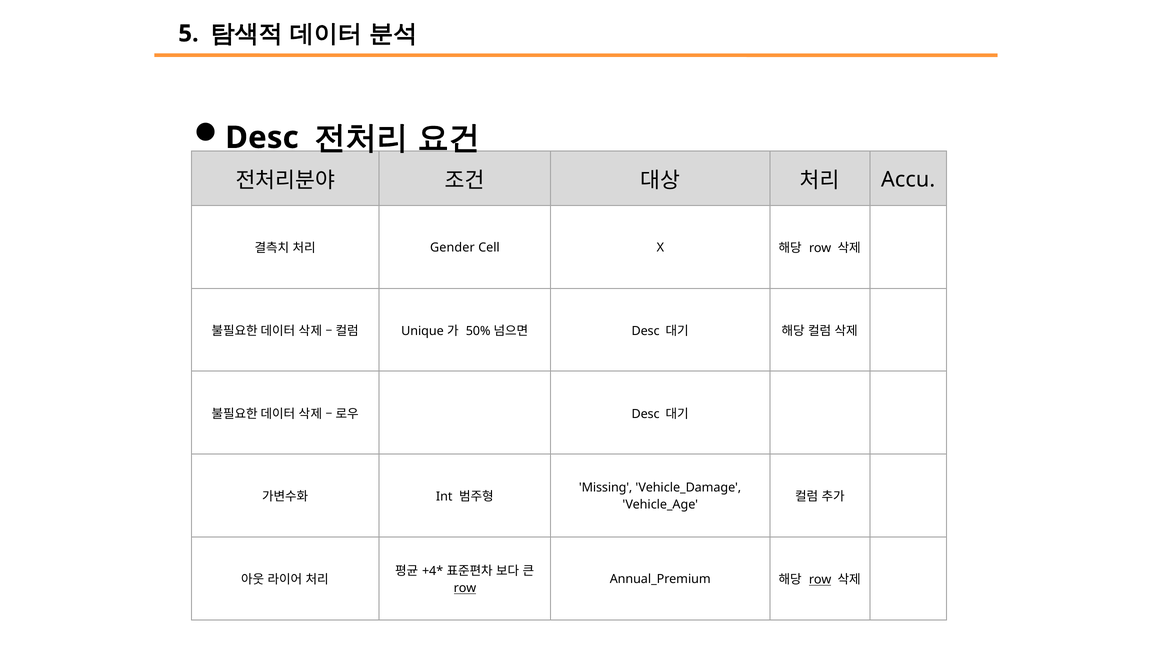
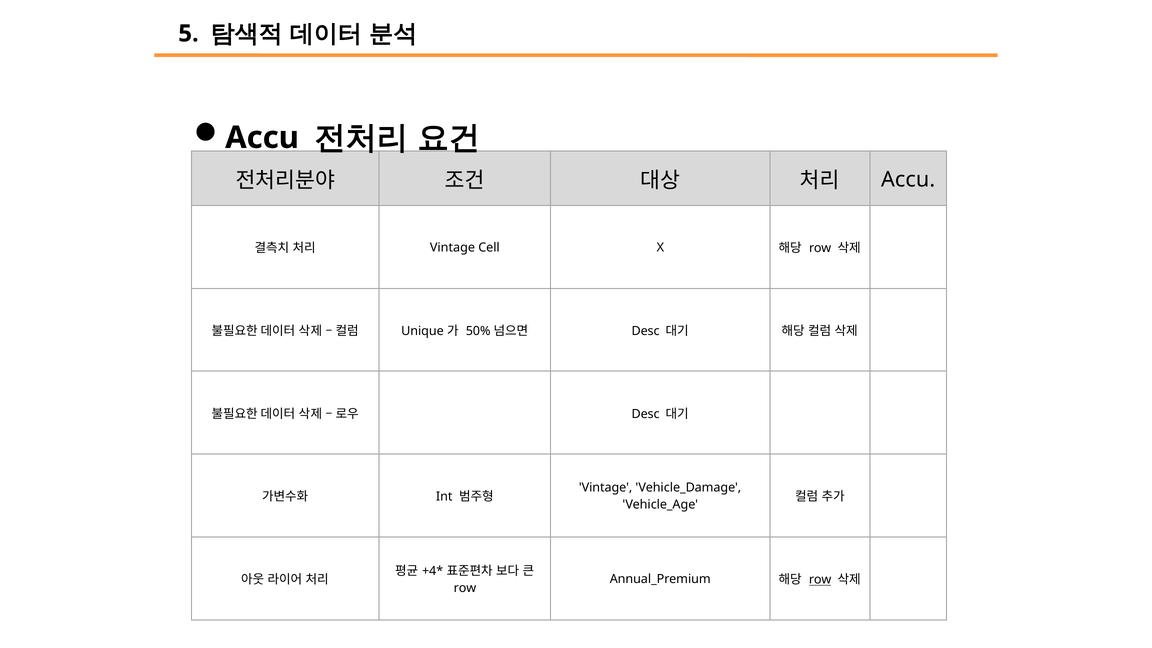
Desc: Desc -> Accu (262, 138)
Gender: Gender -> Vintage (452, 248)
Missing: Missing -> Vintage (606, 488)
row underline: present -> none (465, 588)
